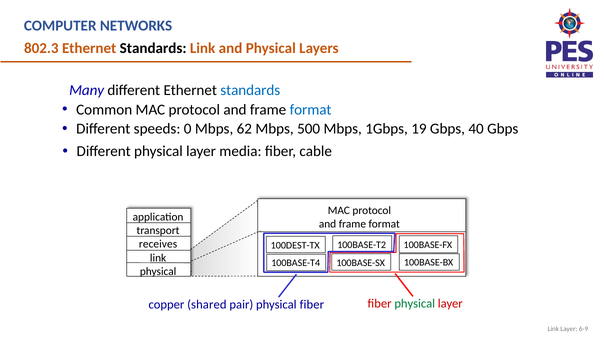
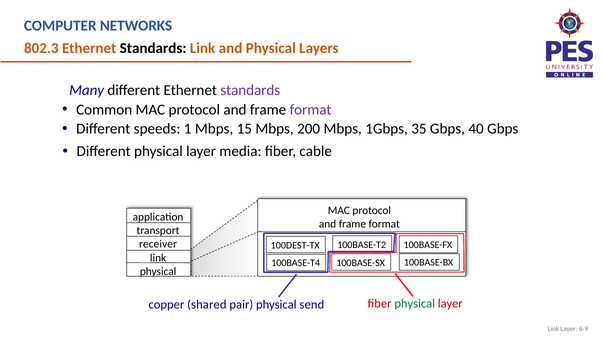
standards colour: blue -> purple (250, 90)
format colour: blue -> purple (311, 109)
0: 0 -> 1 (188, 129)
62: 62 -> 15 (244, 129)
500: 500 -> 200 (309, 129)
19: 19 -> 35 (419, 129)
receives: receives -> receiver (158, 244)
physical fiber: fiber -> send (312, 305)
